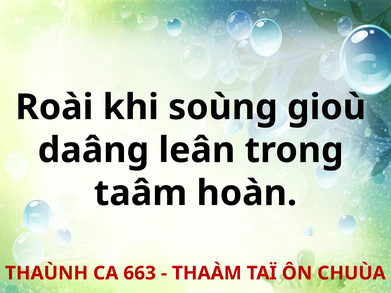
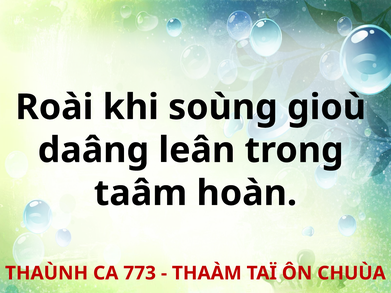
663: 663 -> 773 (140, 273)
